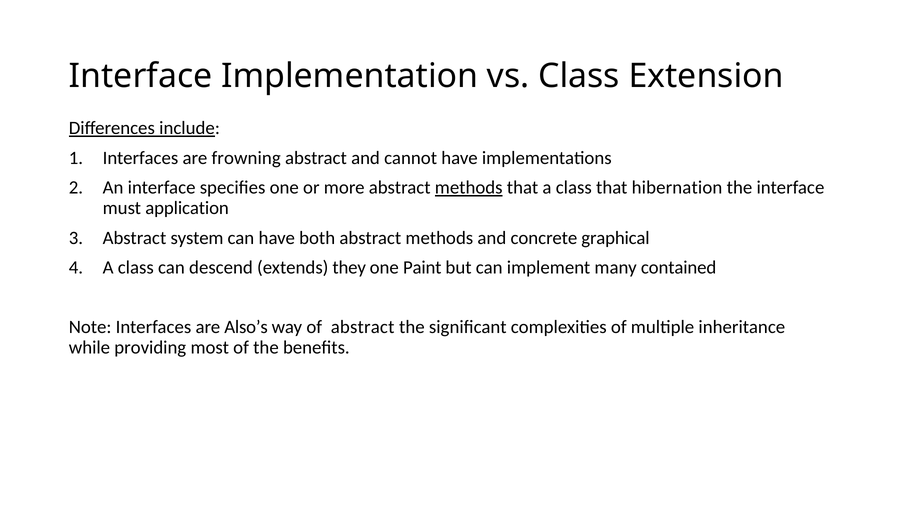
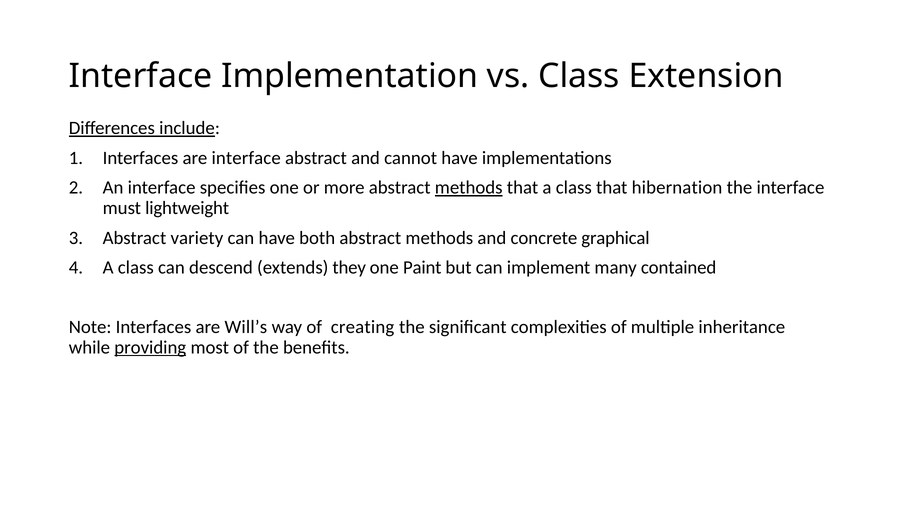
are frowning: frowning -> interface (246, 158)
application: application -> lightweight (187, 208)
system: system -> variety (197, 238)
Also’s: Also’s -> Will’s (246, 327)
of abstract: abstract -> creating (363, 327)
providing underline: none -> present (150, 347)
